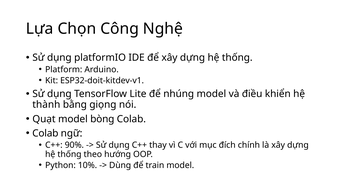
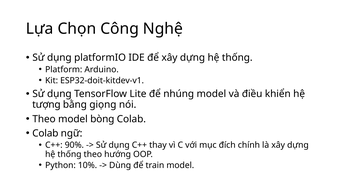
thành: thành -> tượng (46, 105)
Quạt: Quạt -> Theo (44, 119)
